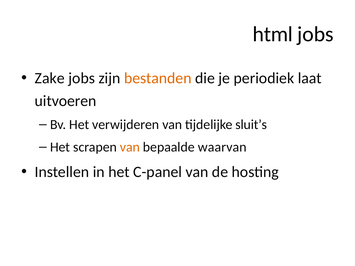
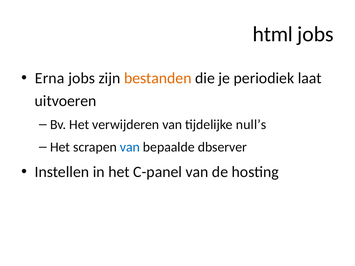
Zake: Zake -> Erna (50, 78)
sluit’s: sluit’s -> null’s (251, 125)
van colour: orange -> blue (130, 147)
waarvan: waarvan -> dbserver (222, 147)
